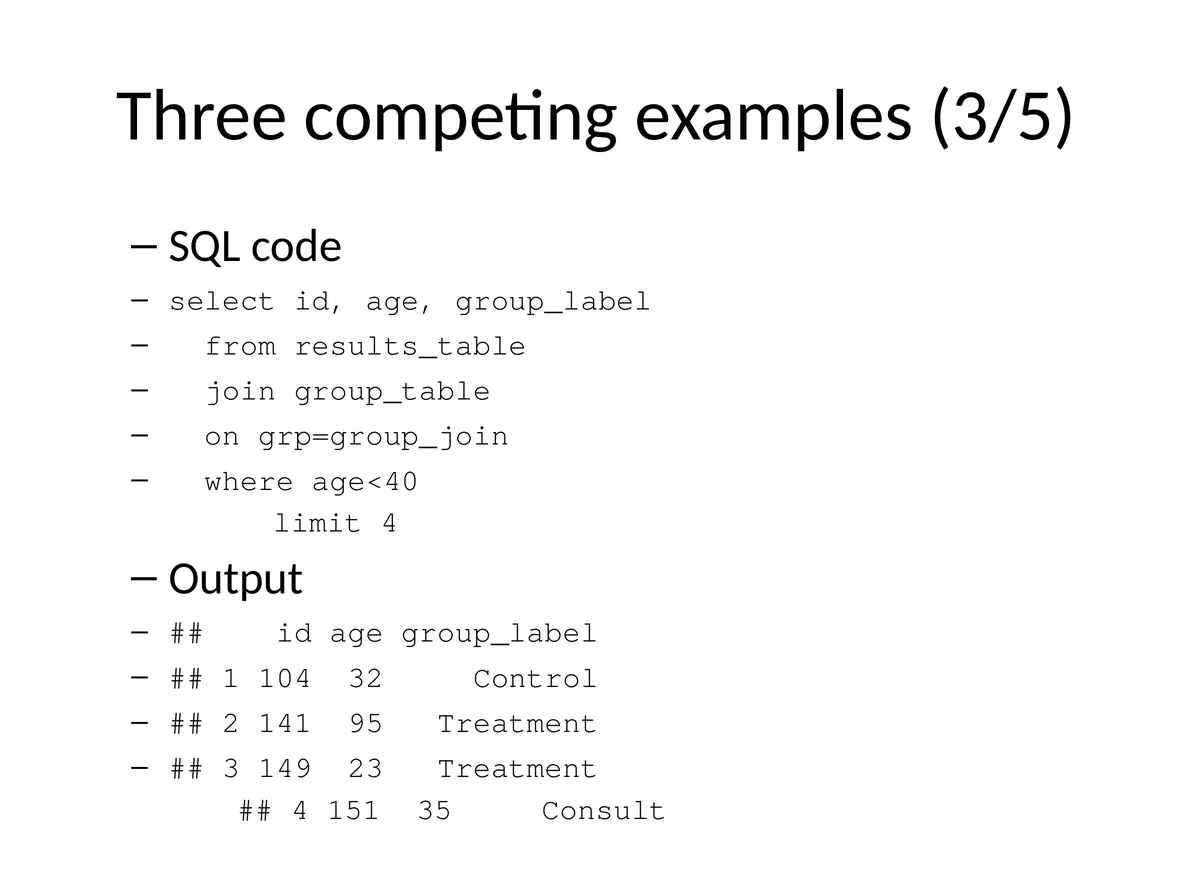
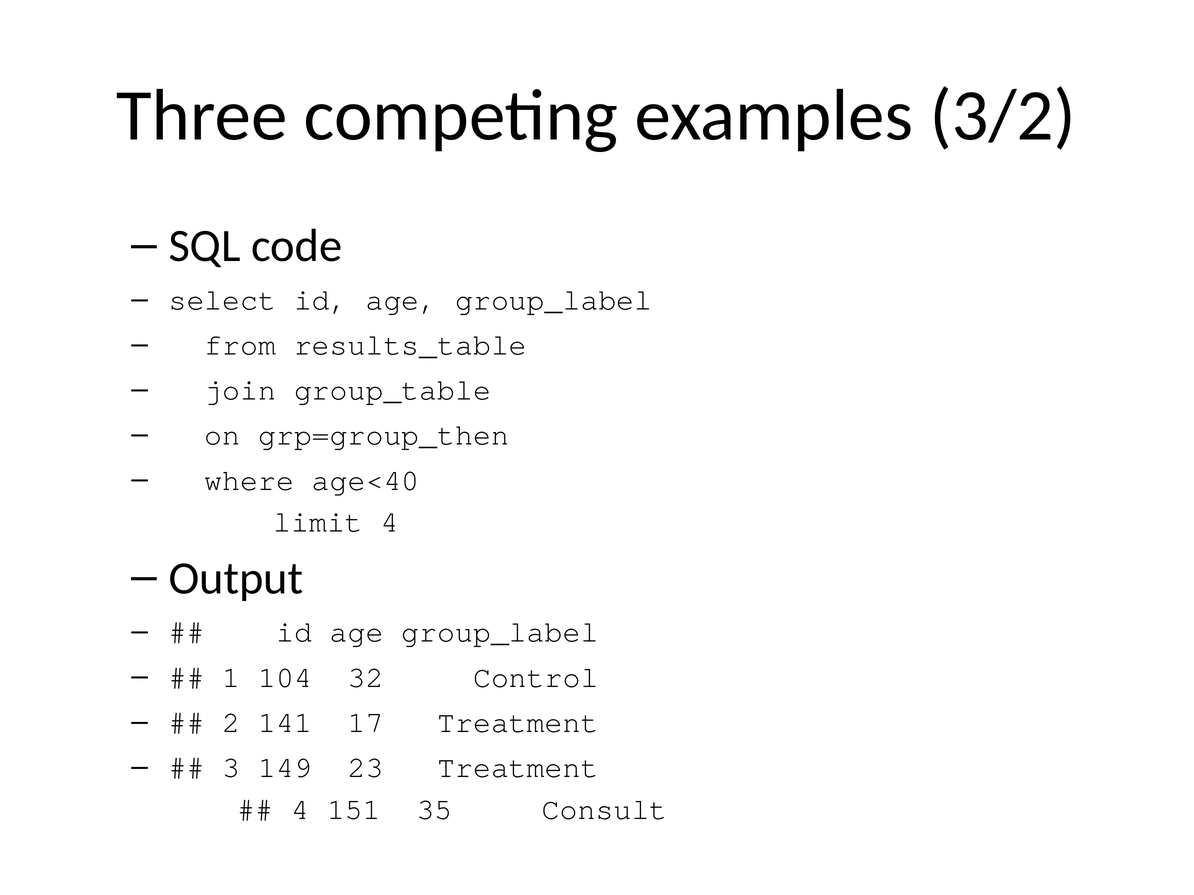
3/5: 3/5 -> 3/2 (1003, 116)
grp=group_join: grp=group_join -> grp=group_then (384, 435)
95: 95 -> 17 (366, 723)
